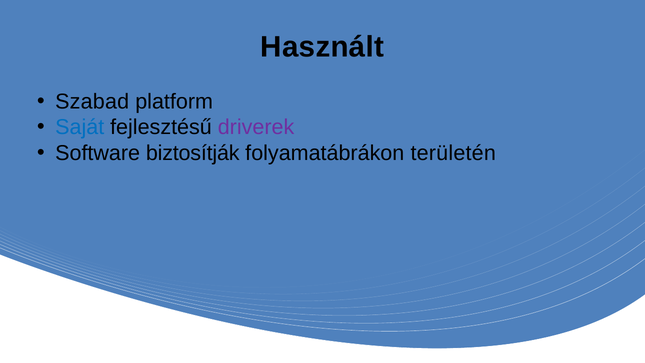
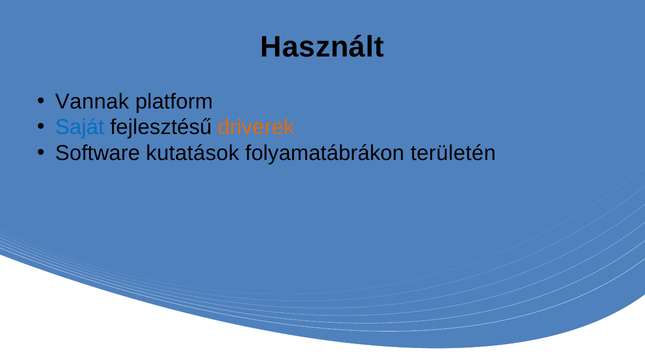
Szabad: Szabad -> Vannak (92, 101)
driverek colour: purple -> orange (256, 127)
biztosítják: biztosítják -> kutatások (193, 153)
